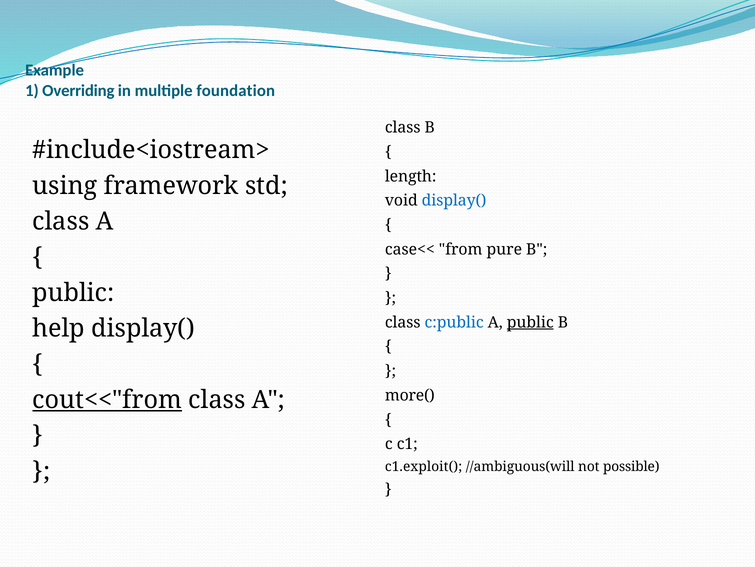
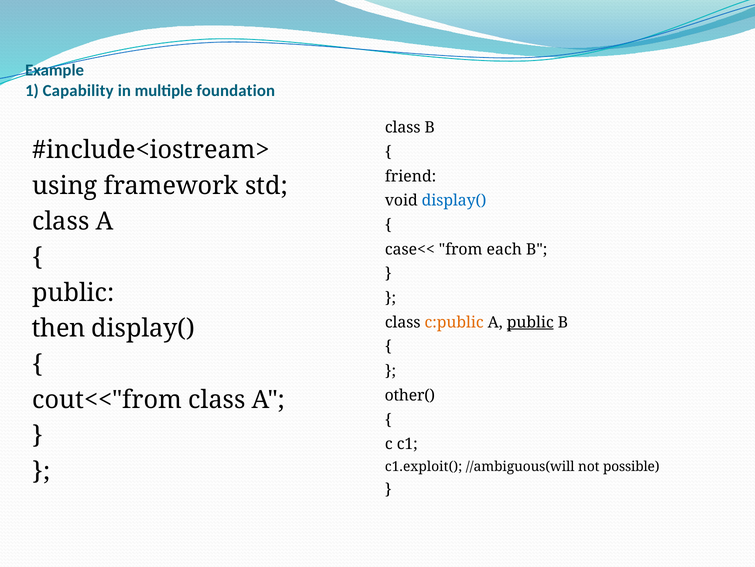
Overriding: Overriding -> Capability (78, 90)
length: length -> friend (411, 176)
pure: pure -> each (504, 249)
c:public colour: blue -> orange (454, 322)
help: help -> then (59, 328)
more(: more( -> other( (410, 395)
cout<<"from underline: present -> none (107, 399)
